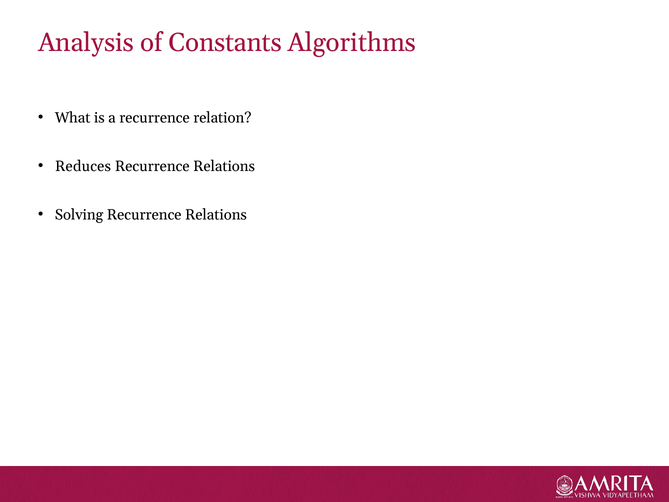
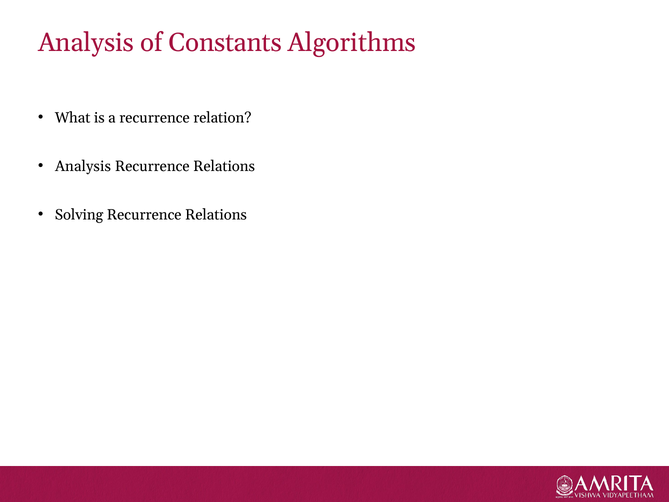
Reduces: Reduces -> Analysis (83, 166)
